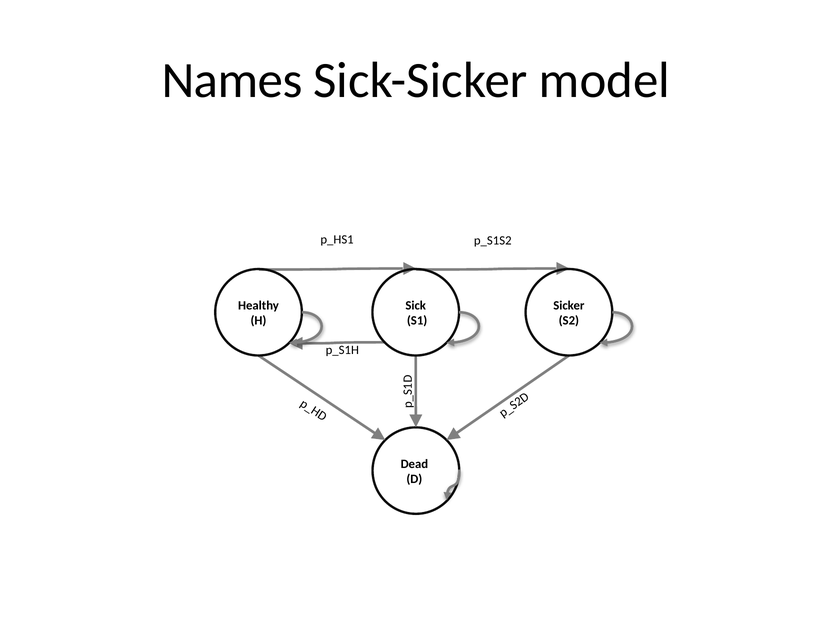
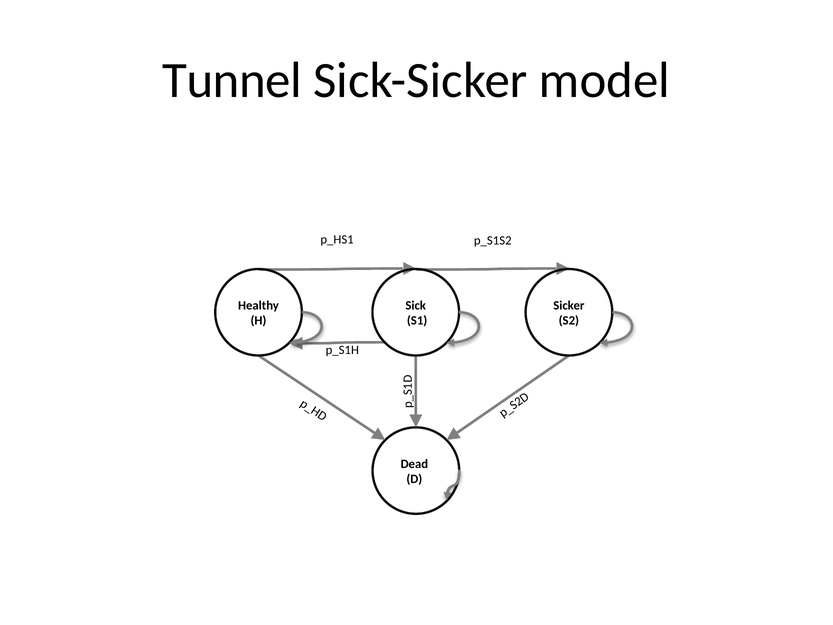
Names: Names -> Tunnel (232, 81)
